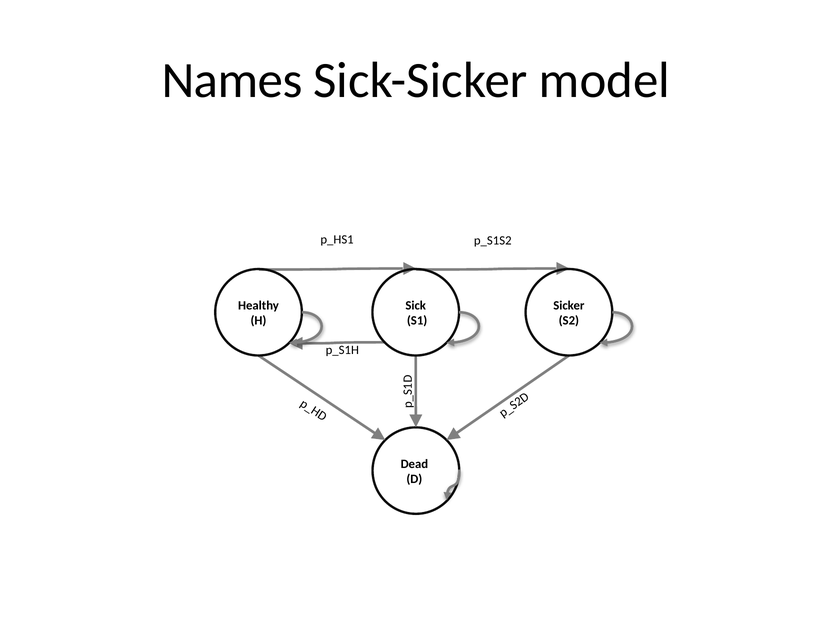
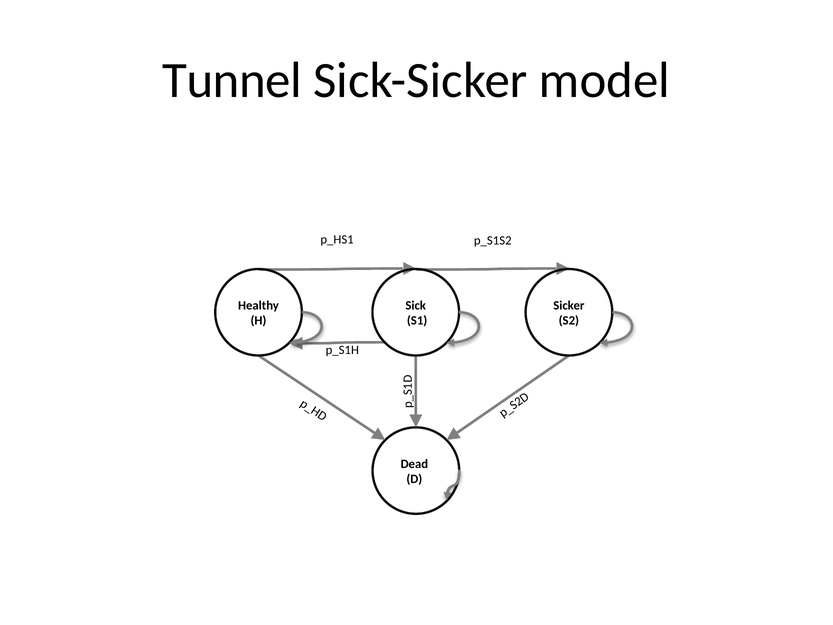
Names: Names -> Tunnel (232, 81)
